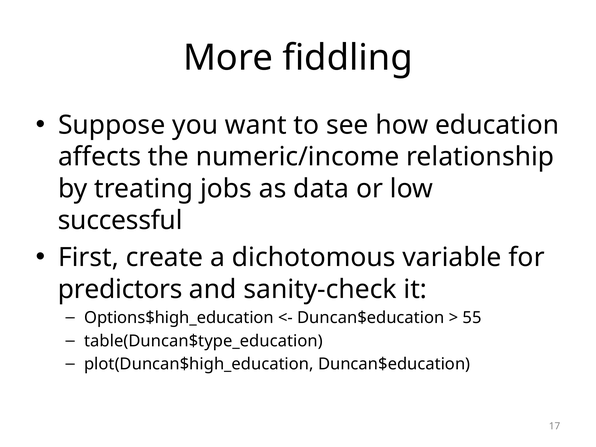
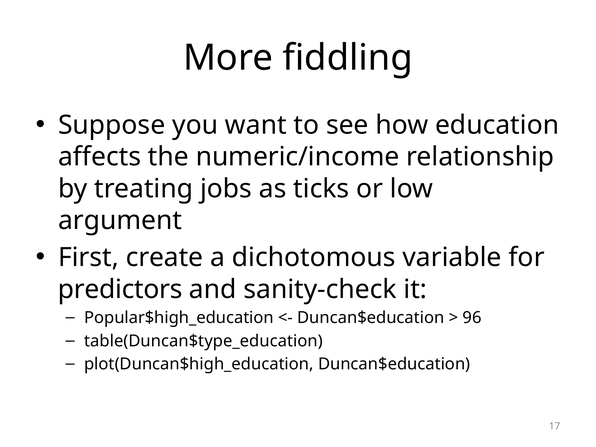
data: data -> ticks (321, 189)
successful: successful -> argument (120, 220)
Options$high_education: Options$high_education -> Popular$high_education (179, 318)
55: 55 -> 96 (472, 318)
